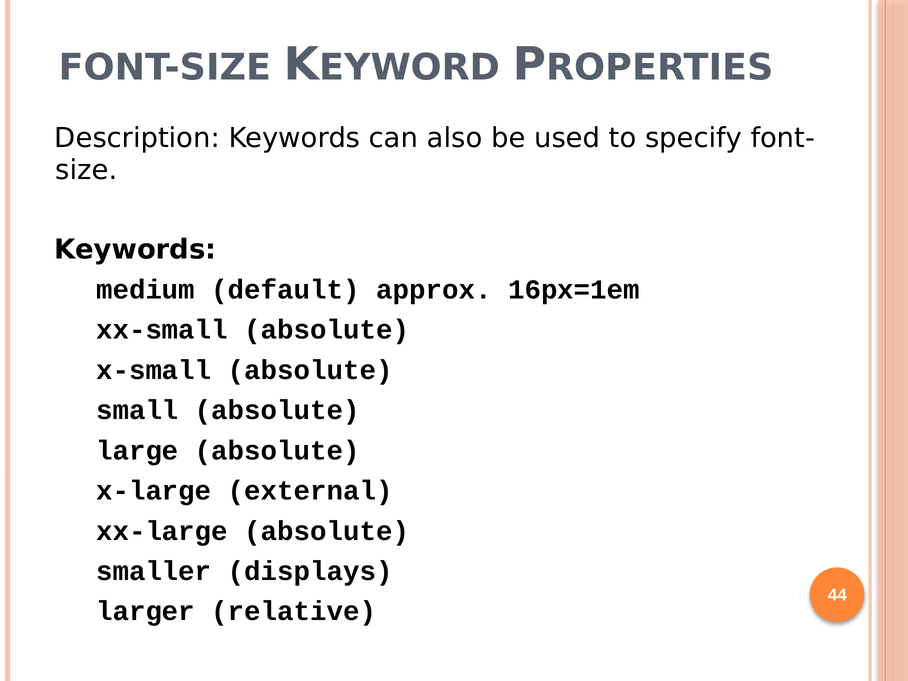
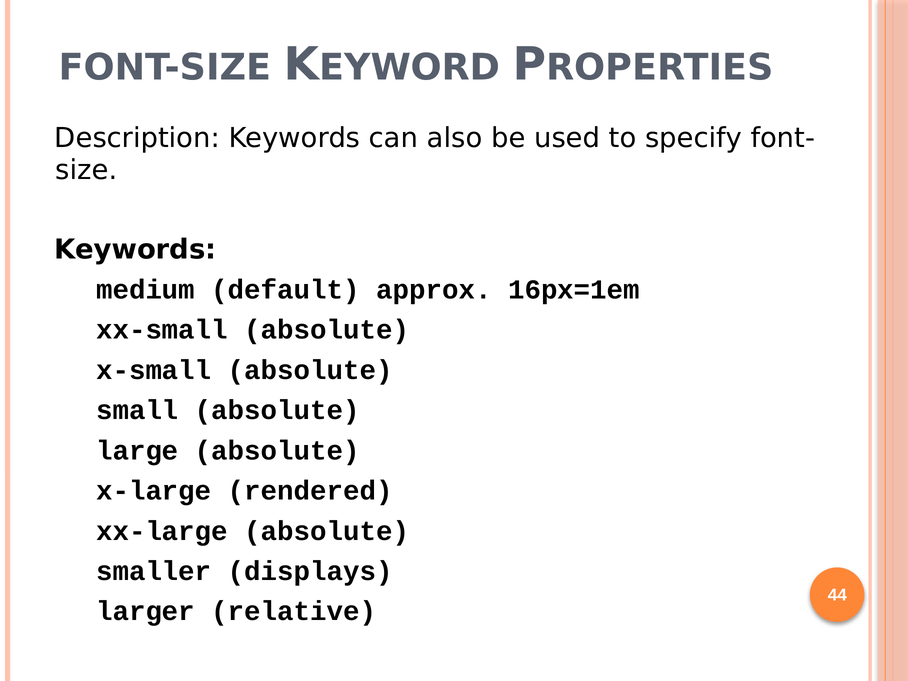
external: external -> rendered (310, 491)
